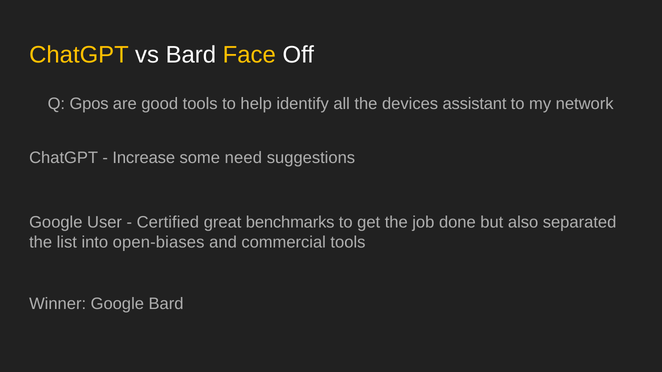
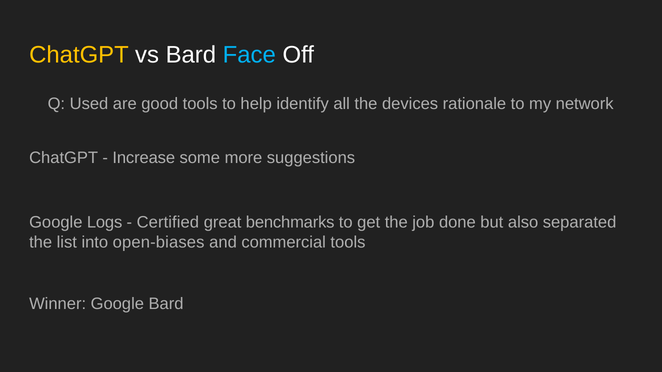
Face colour: yellow -> light blue (249, 55)
Gpos: Gpos -> Used (89, 104)
assistant: assistant -> rationale (474, 104)
need: need -> more (243, 158)
User: User -> Logs (105, 223)
